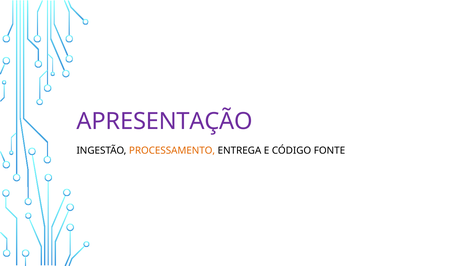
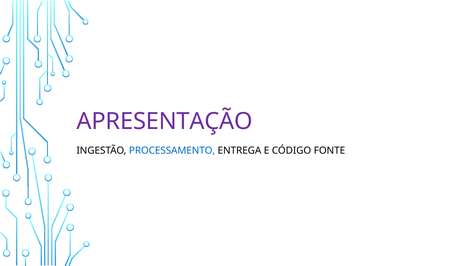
PROCESSAMENTO colour: orange -> blue (172, 151)
